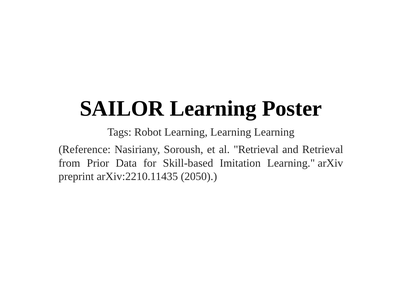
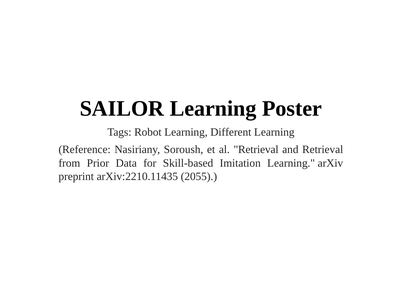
Robot Learning Learning: Learning -> Different (231, 132)
2050: 2050 -> 2055 (199, 176)
